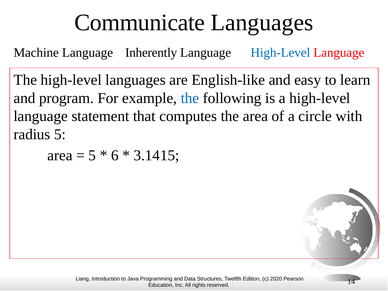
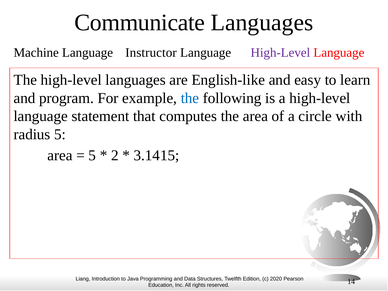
Inherently: Inherently -> Instructor (151, 53)
High-Level colour: blue -> purple (280, 53)
6: 6 -> 2 (115, 155)
